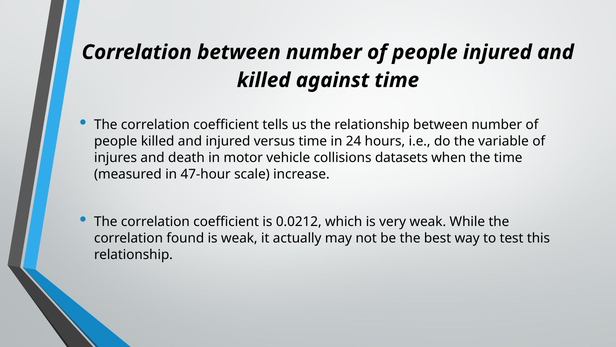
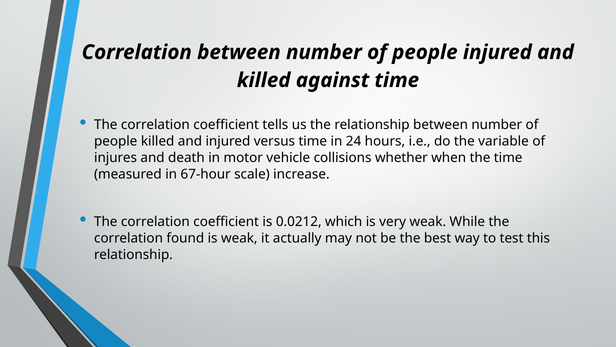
datasets: datasets -> whether (401, 158)
47-hour: 47-hour -> 67-hour (206, 174)
